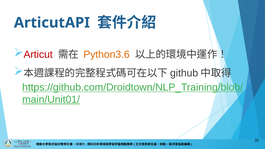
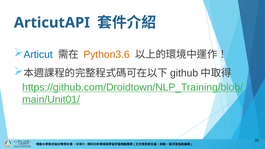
Articut colour: red -> blue (38, 55)
